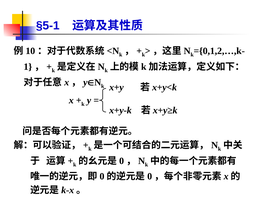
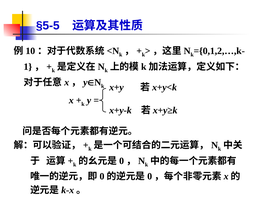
§5-1: §5-1 -> §5-5 (48, 26)
